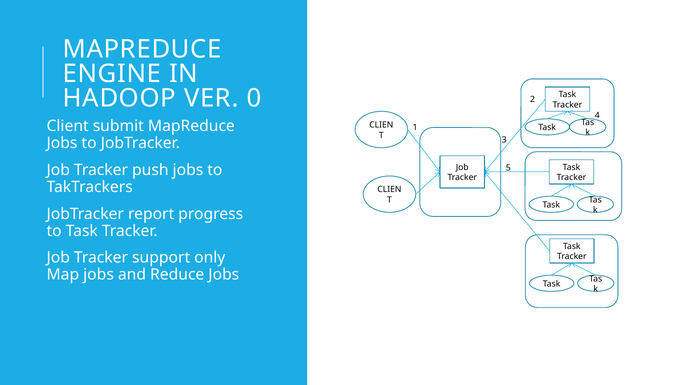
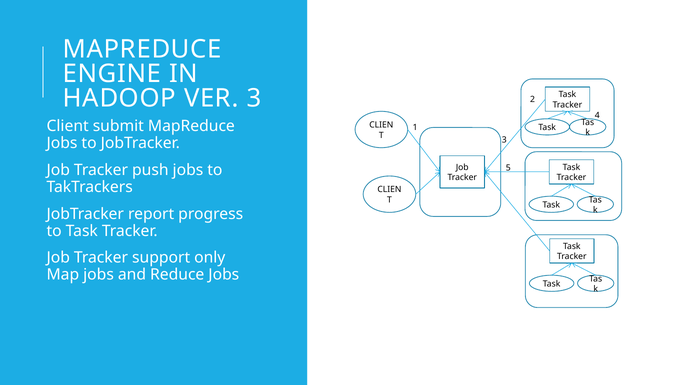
VER 0: 0 -> 3 (254, 99)
